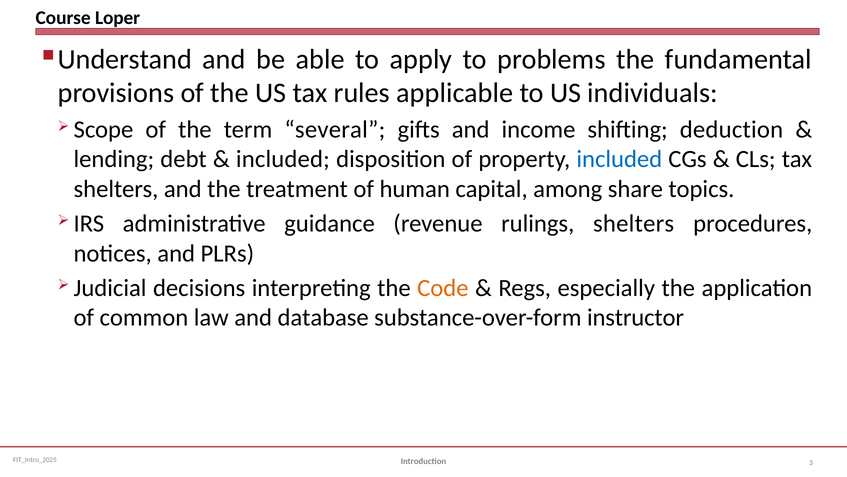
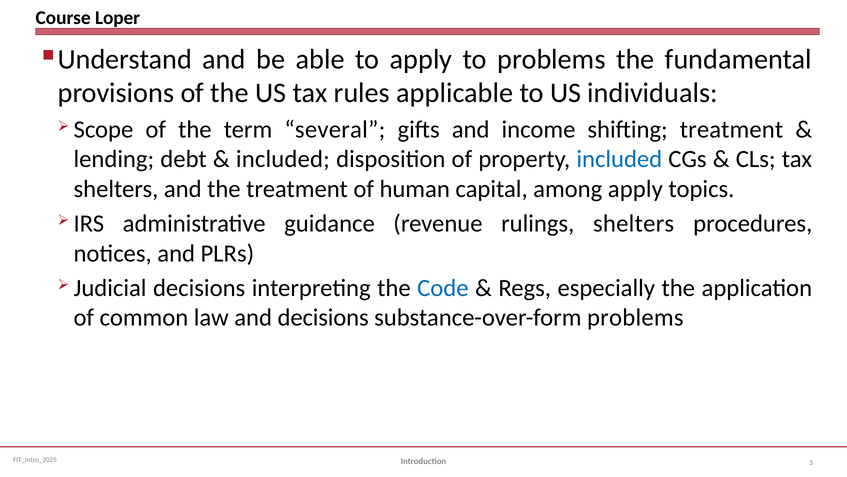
shifting deduction: deduction -> treatment (731, 129)
among share: share -> apply (635, 189)
Code colour: orange -> blue (443, 288)
and database: database -> decisions (323, 317)
substance-over-form instructor: instructor -> problems (635, 317)
